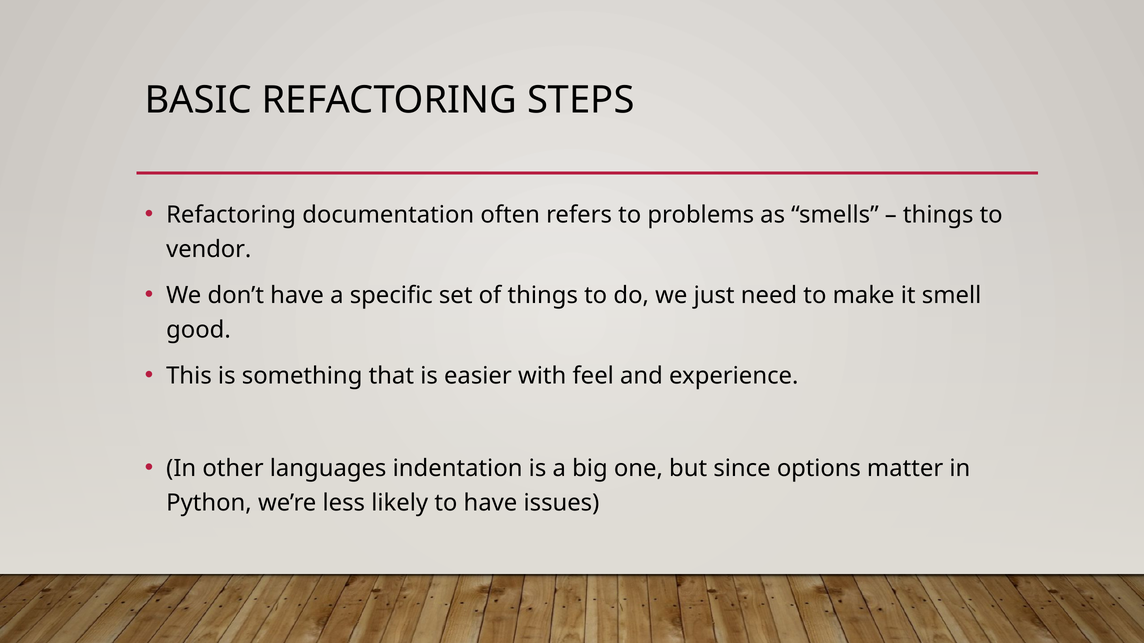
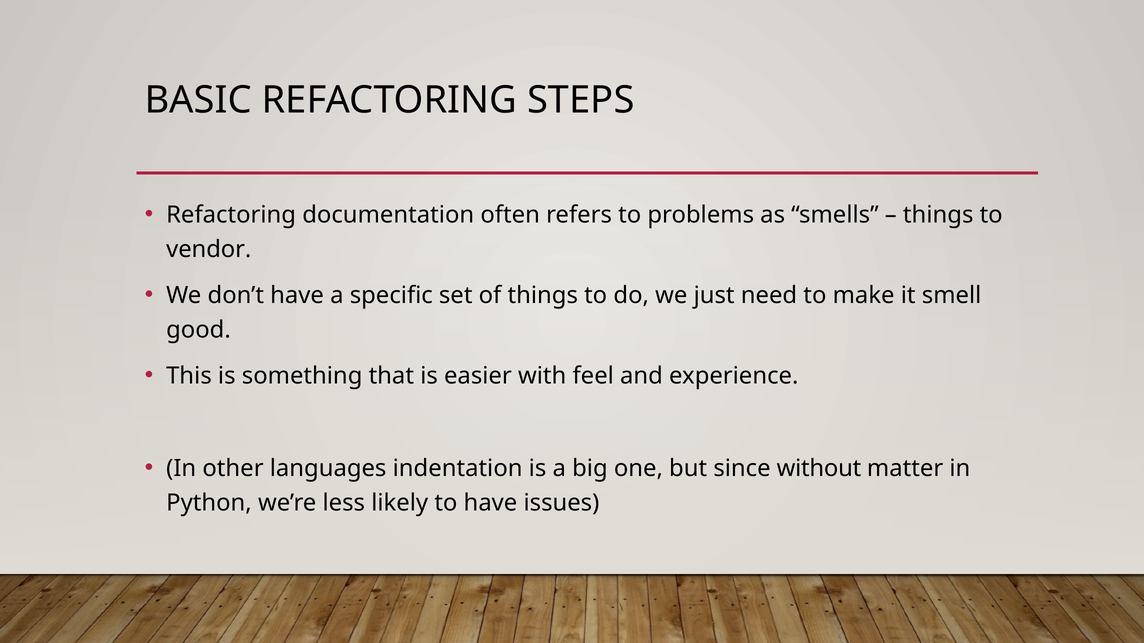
options: options -> without (819, 469)
